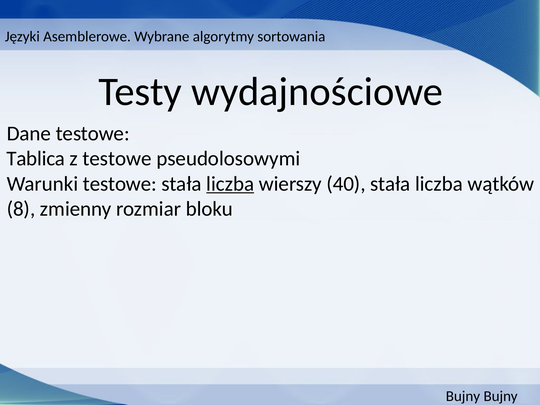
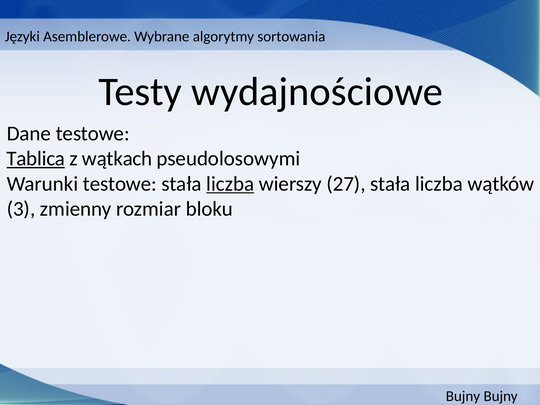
Tablica underline: none -> present (36, 159)
z testowe: testowe -> wątkach (117, 159)
40: 40 -> 27 (346, 184)
8: 8 -> 3 (21, 209)
